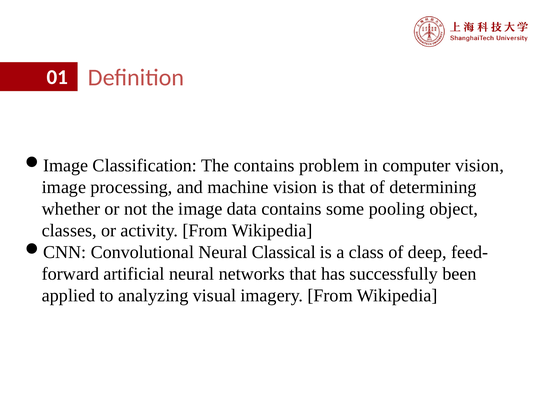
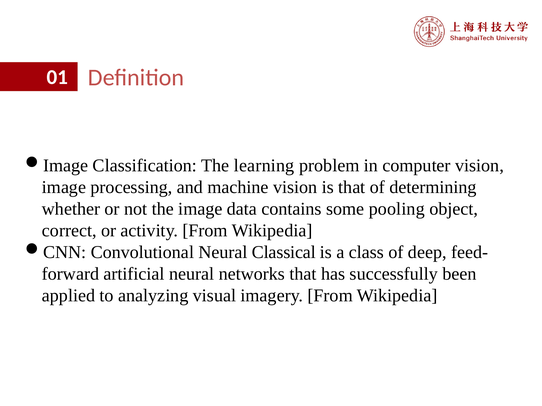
The contains: contains -> learning (264, 166)
classes: classes -> correct (69, 231)
